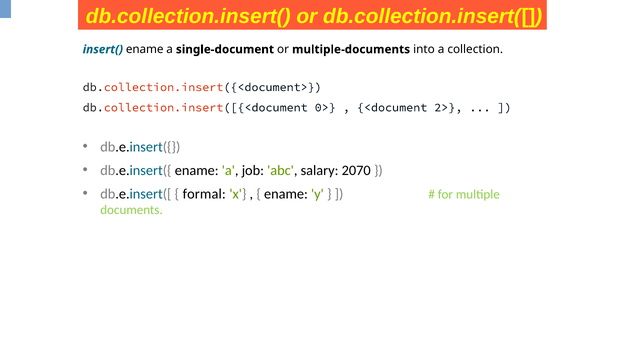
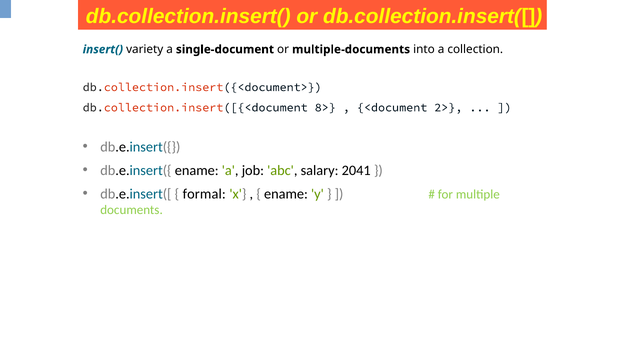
insert( ename: ename -> variety (145, 49)
0>: 0> -> 8> (325, 107)
2070: 2070 -> 2041 (356, 170)
